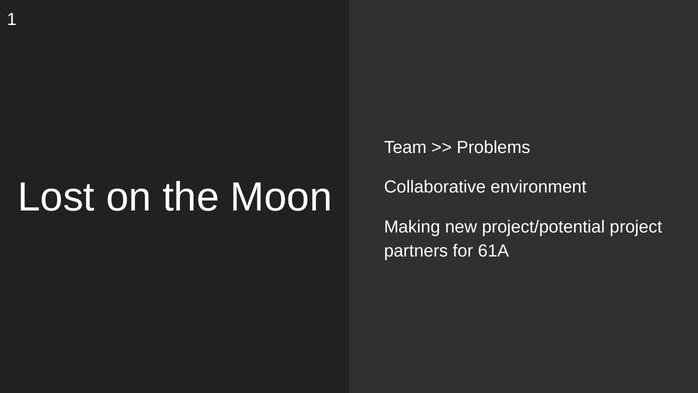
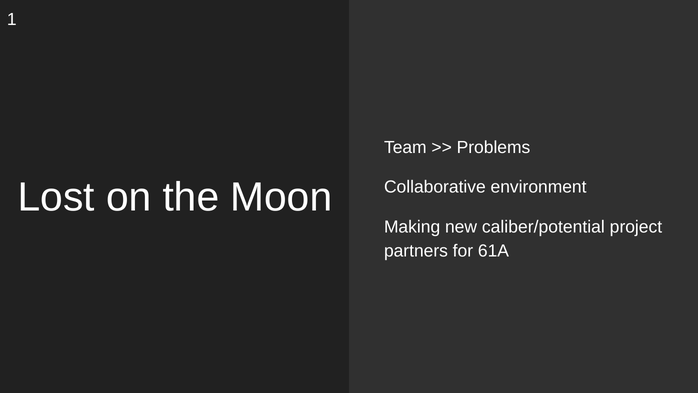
project/potential: project/potential -> caliber/potential (543, 227)
